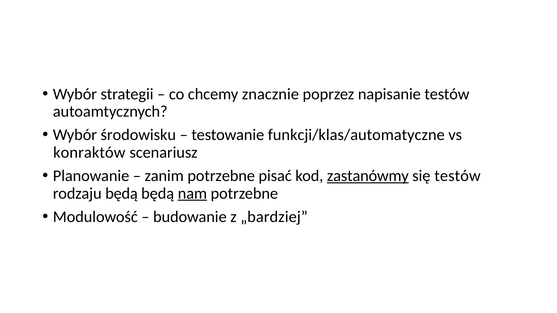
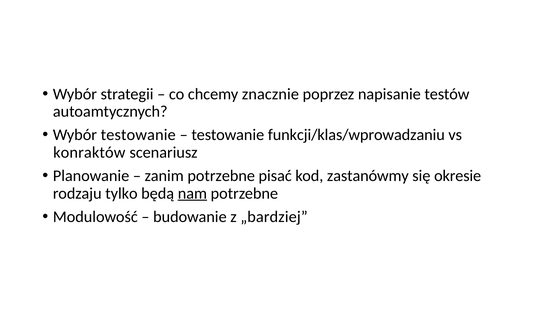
Wybór środowisku: środowisku -> testowanie (138, 135)
funkcji/klas/automatyczne: funkcji/klas/automatyczne -> funkcji/klas/wprowadzaniu (356, 135)
zastanówmy underline: present -> none (368, 176)
się testów: testów -> okresie (458, 176)
rodzaju będą: będą -> tylko (121, 194)
